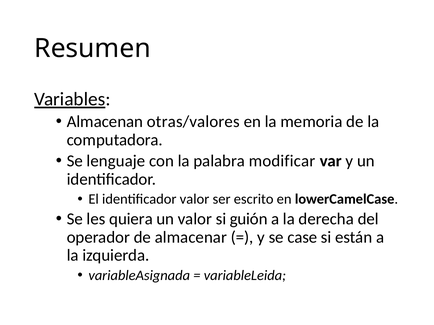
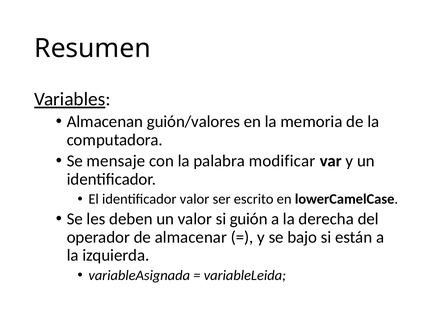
otras/valores: otras/valores -> guión/valores (193, 122)
lenguaje: lenguaje -> mensaje (116, 161)
quiera: quiera -> deben (131, 219)
case: case -> bajo (302, 238)
